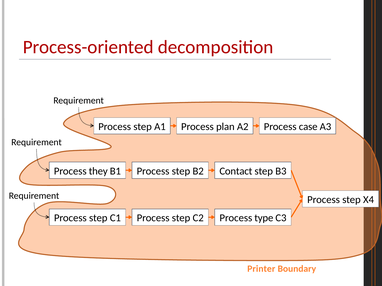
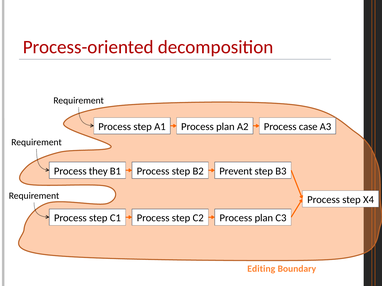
Contact: Contact -> Prevent (236, 171)
C2 Process type: type -> plan (264, 218)
Printer: Printer -> Editing (261, 269)
